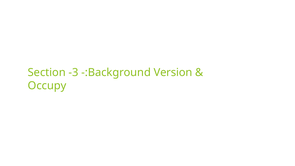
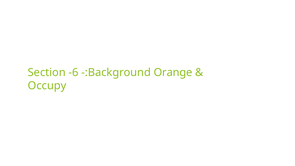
-3: -3 -> -6 (74, 72)
Version: Version -> Orange (173, 72)
